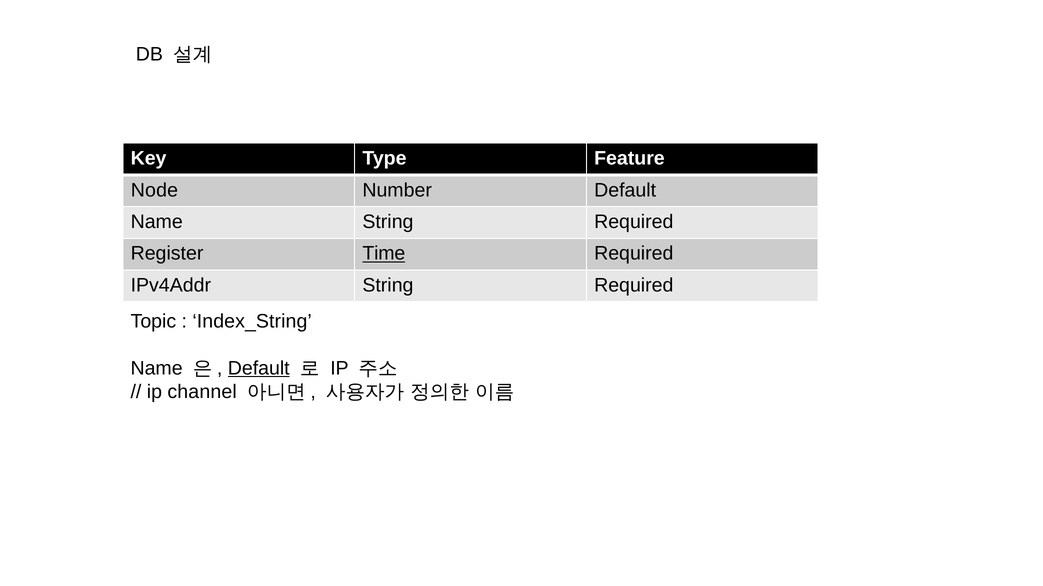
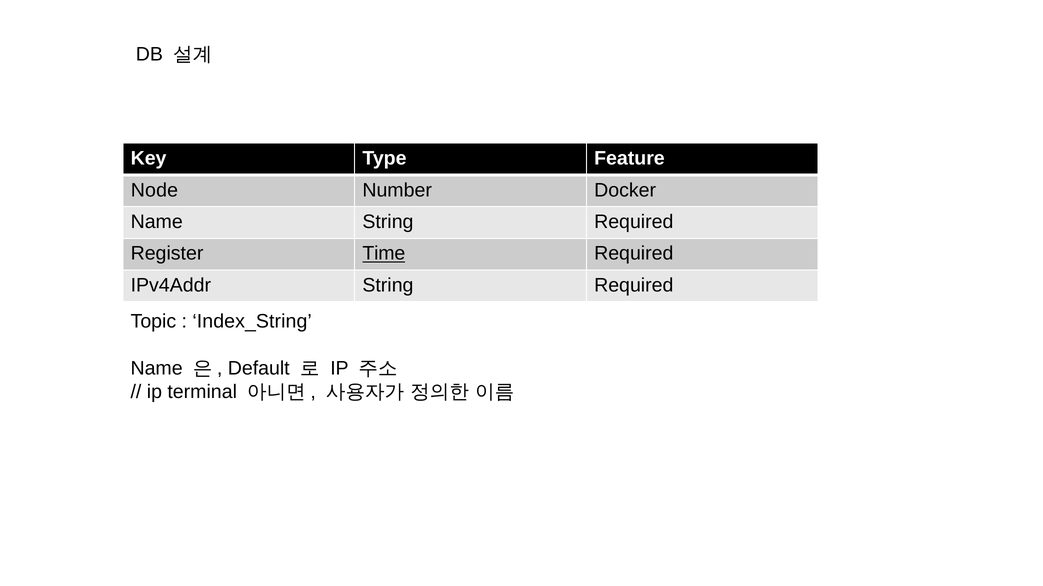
Number Default: Default -> Docker (625, 190)
Default underline: present -> none (259, 369)
channel: channel -> terminal (202, 392)
